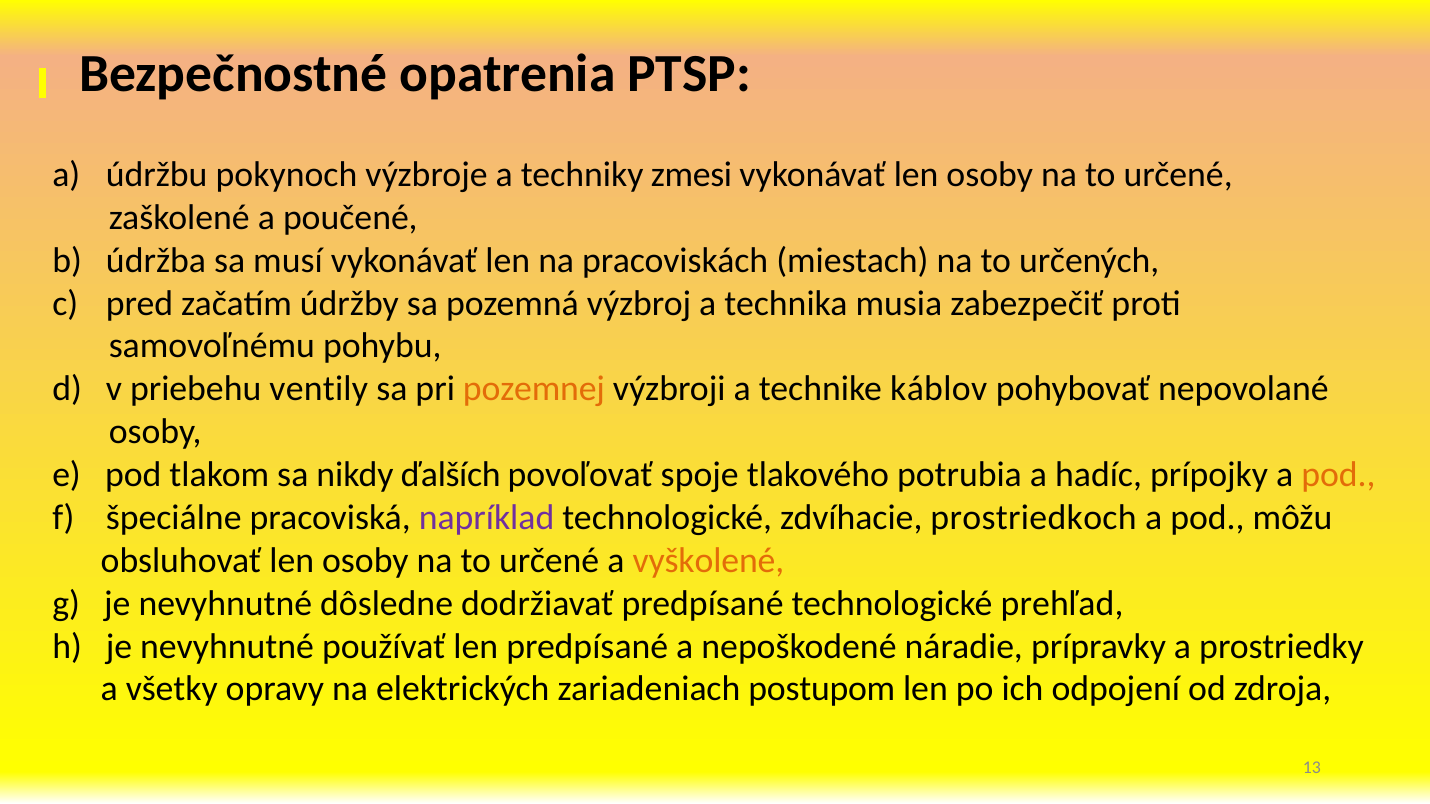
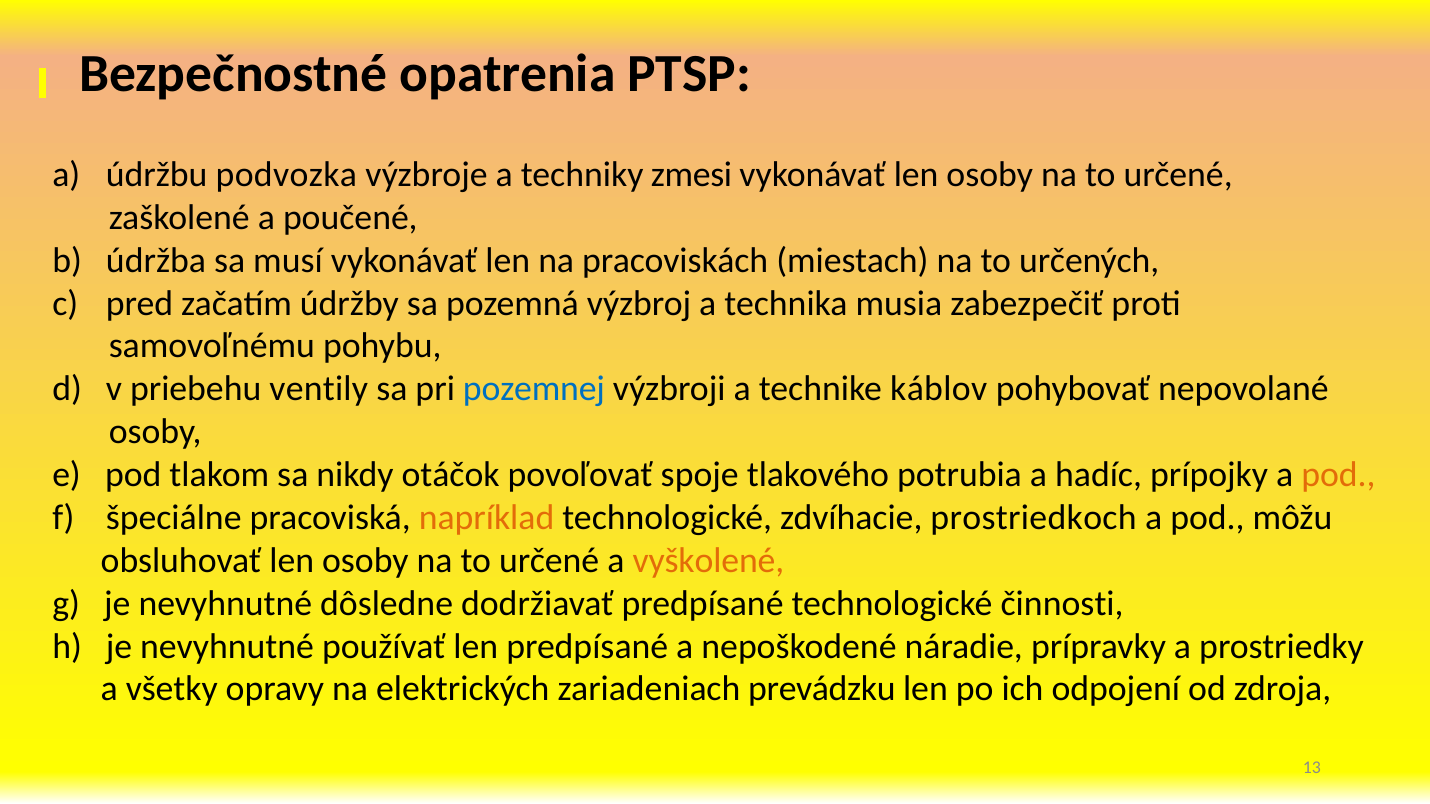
pokynoch: pokynoch -> podvozka (286, 175)
pozemnej colour: orange -> blue (534, 389)
ďalších: ďalších -> otáčok (451, 475)
napríklad colour: purple -> orange (487, 518)
prehľad: prehľad -> činnosti (1062, 604)
postupom: postupom -> prevádzku (822, 689)
